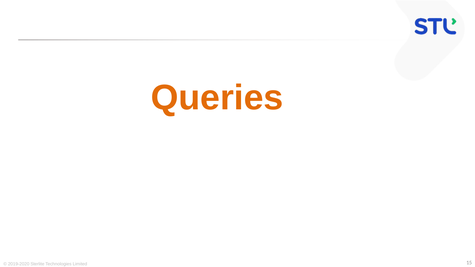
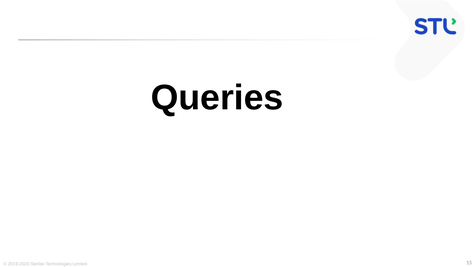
Queries colour: orange -> black (217, 98)
